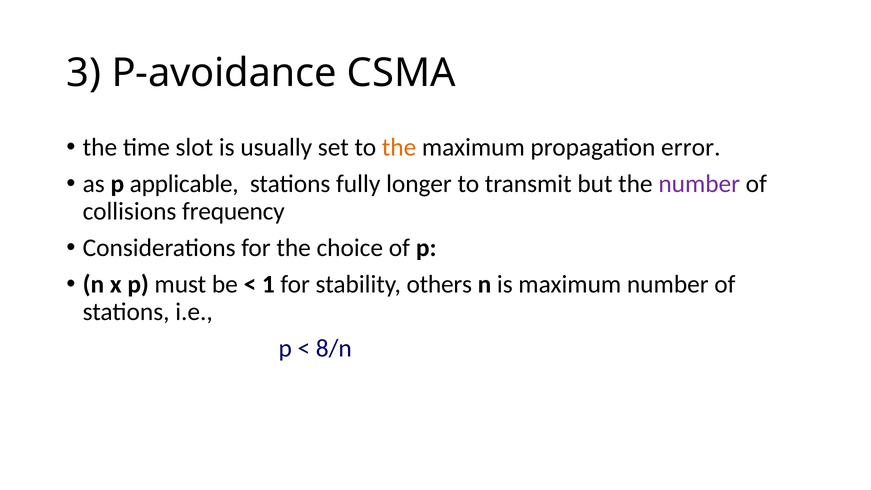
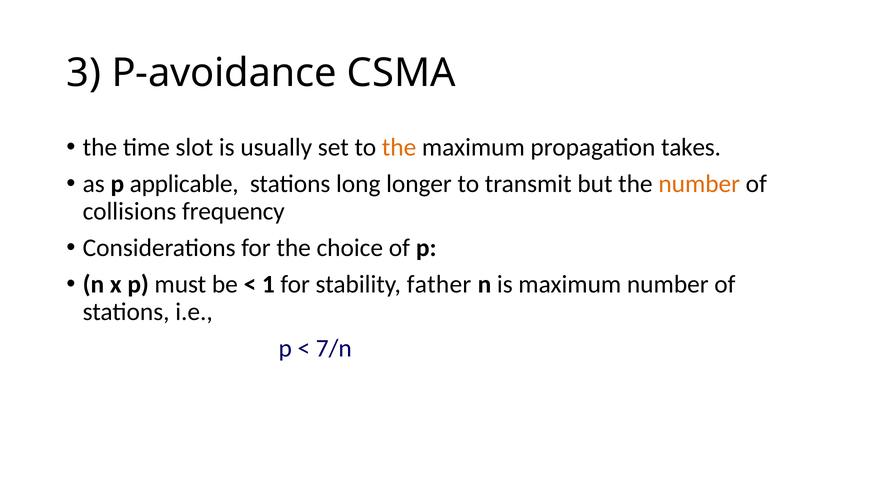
error: error -> takes (691, 147)
fully: fully -> long (358, 184)
number colour: purple -> orange (699, 184)
others: others -> father (439, 284)
8/n: 8/n -> 7/n (334, 348)
